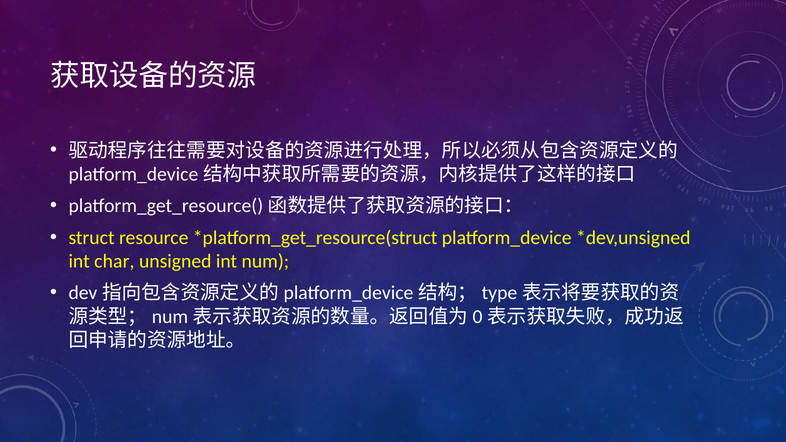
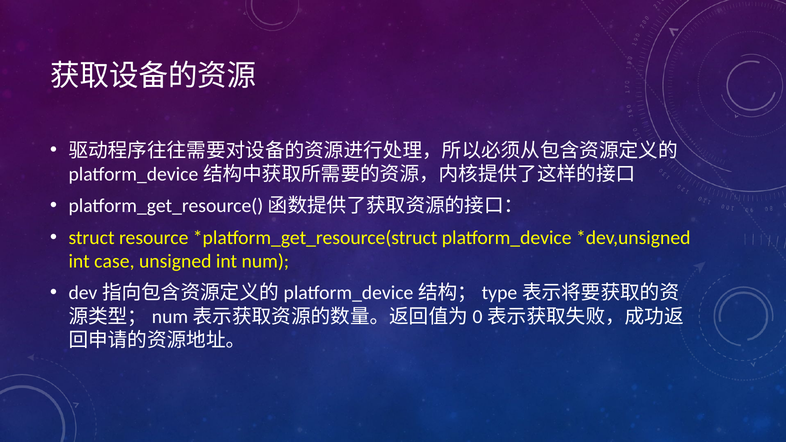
char: char -> case (114, 261)
